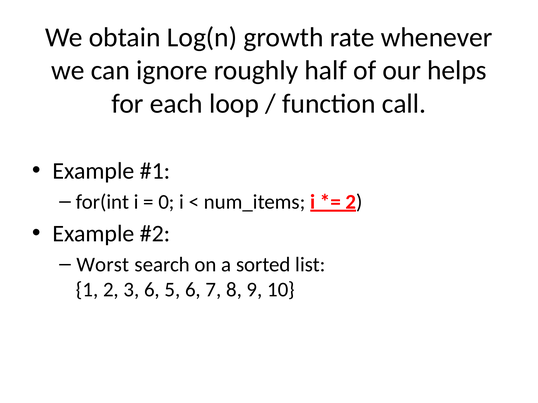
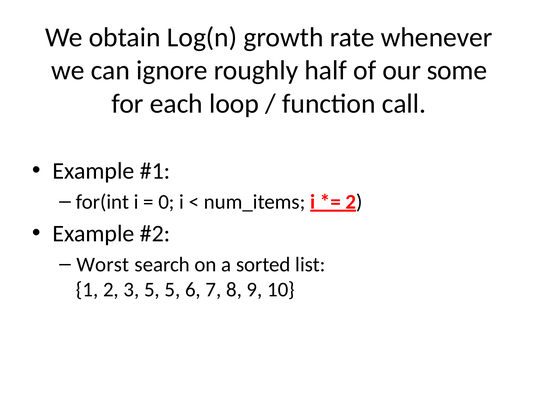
helps: helps -> some (457, 71)
3 6: 6 -> 5 (152, 290)
